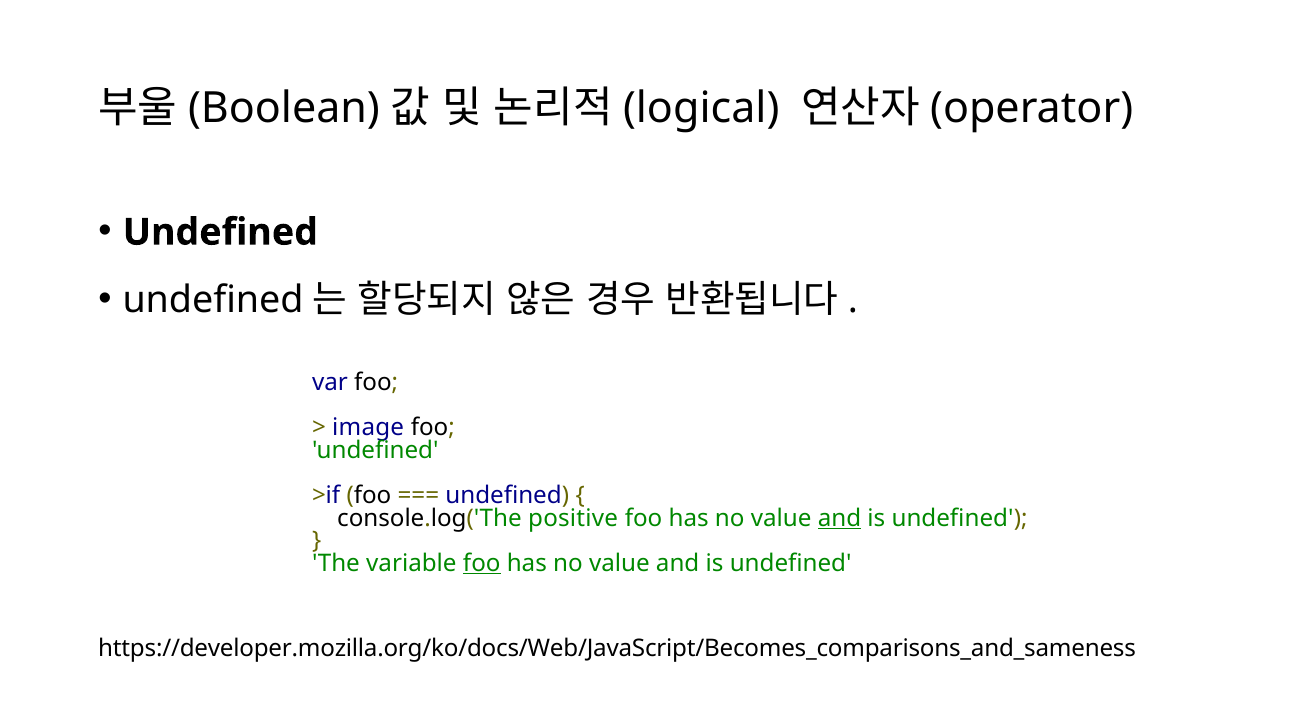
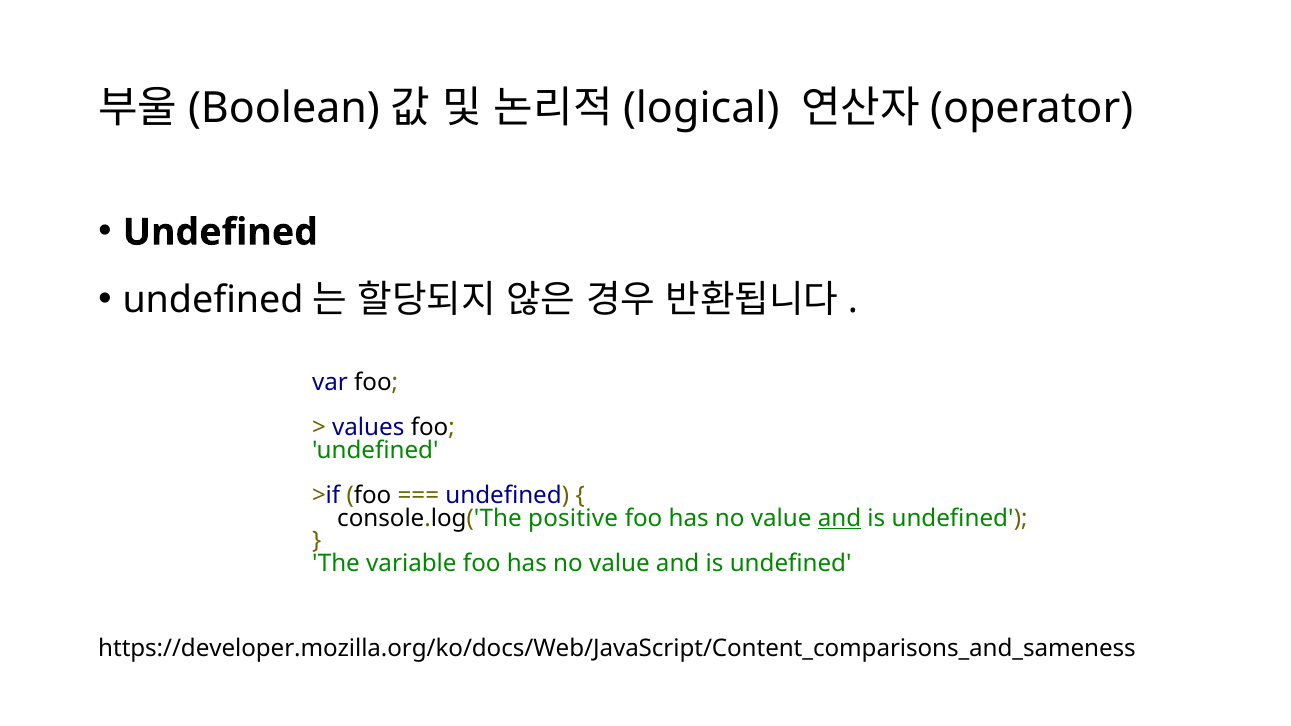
image: image -> values (368, 428)
foo underline: present -> none (482, 563)
https://developer.mozilla.org/ko/docs/Web/JavaScript/Becomes_comparisons_and_sameness: https://developer.mozilla.org/ko/docs/Web/JavaScript/Becomes_comparisons_and_sameness -> https://developer.mozilla.org/ko/docs/Web/JavaScript/Content_comparisons_and_sameness (617, 649)
